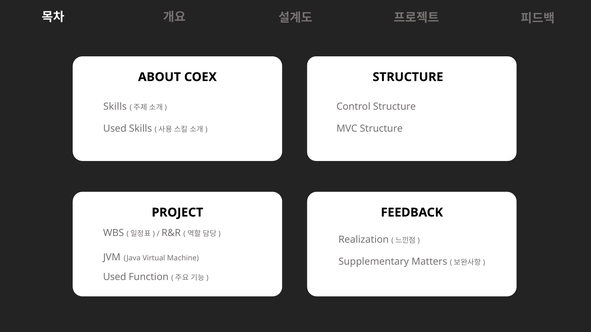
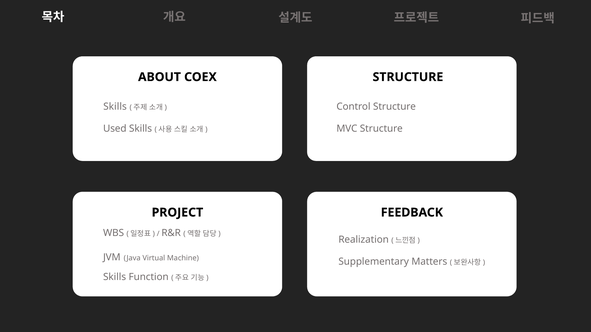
Used: Used -> Skills (115, 277)
